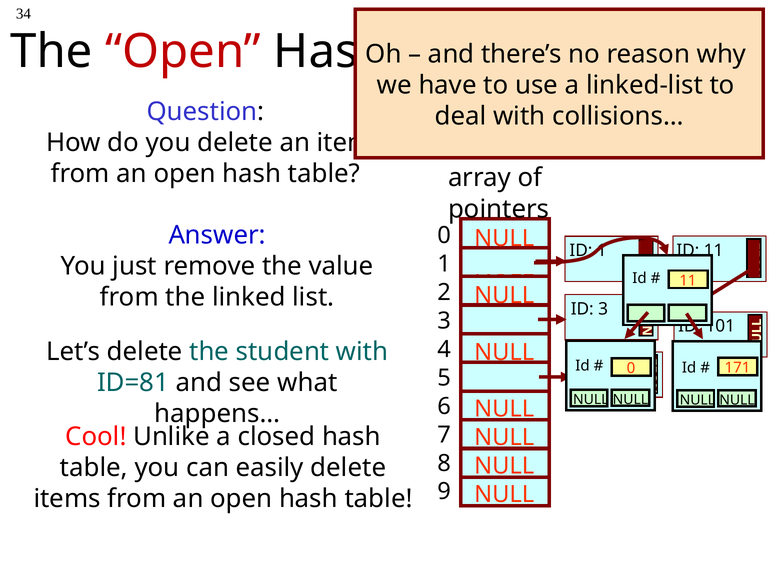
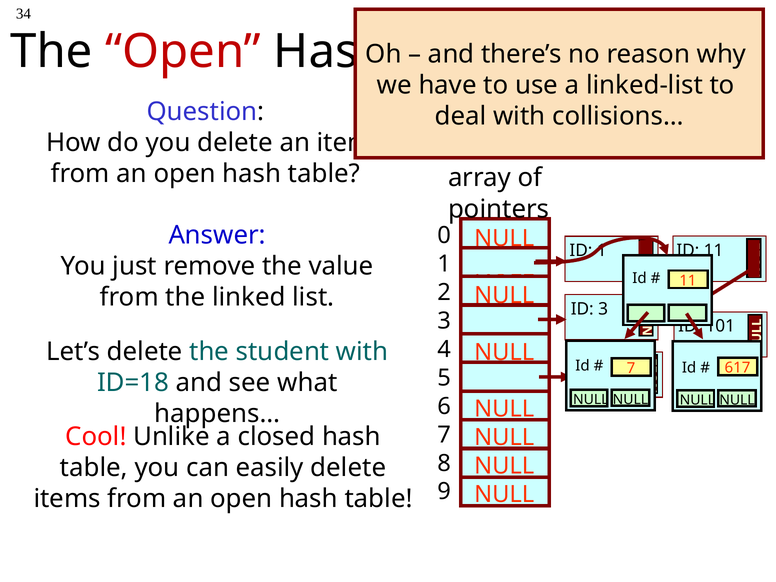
0: 0 -> 7 (631, 368)
171: 171 -> 617 (737, 368)
ID=81: ID=81 -> ID=18 (133, 383)
